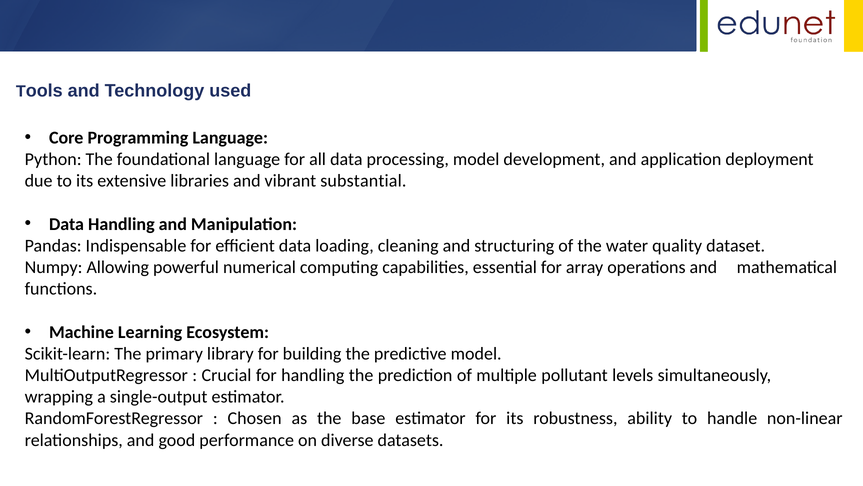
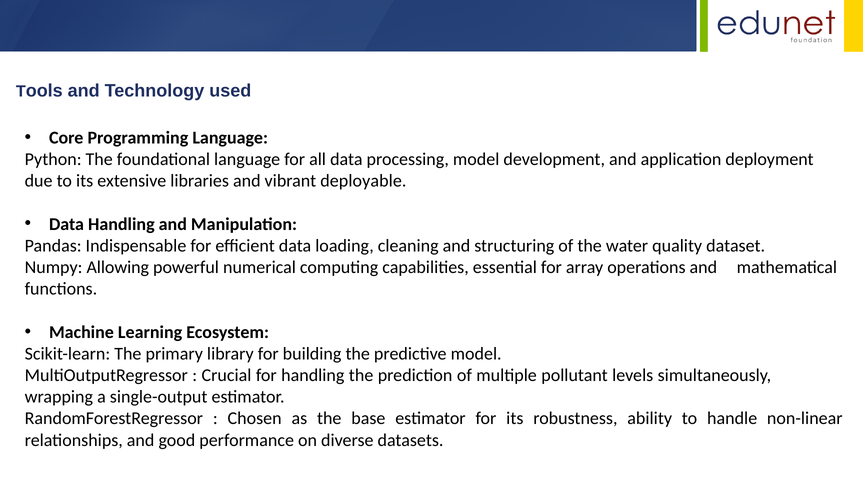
substantial: substantial -> deployable (363, 181)
